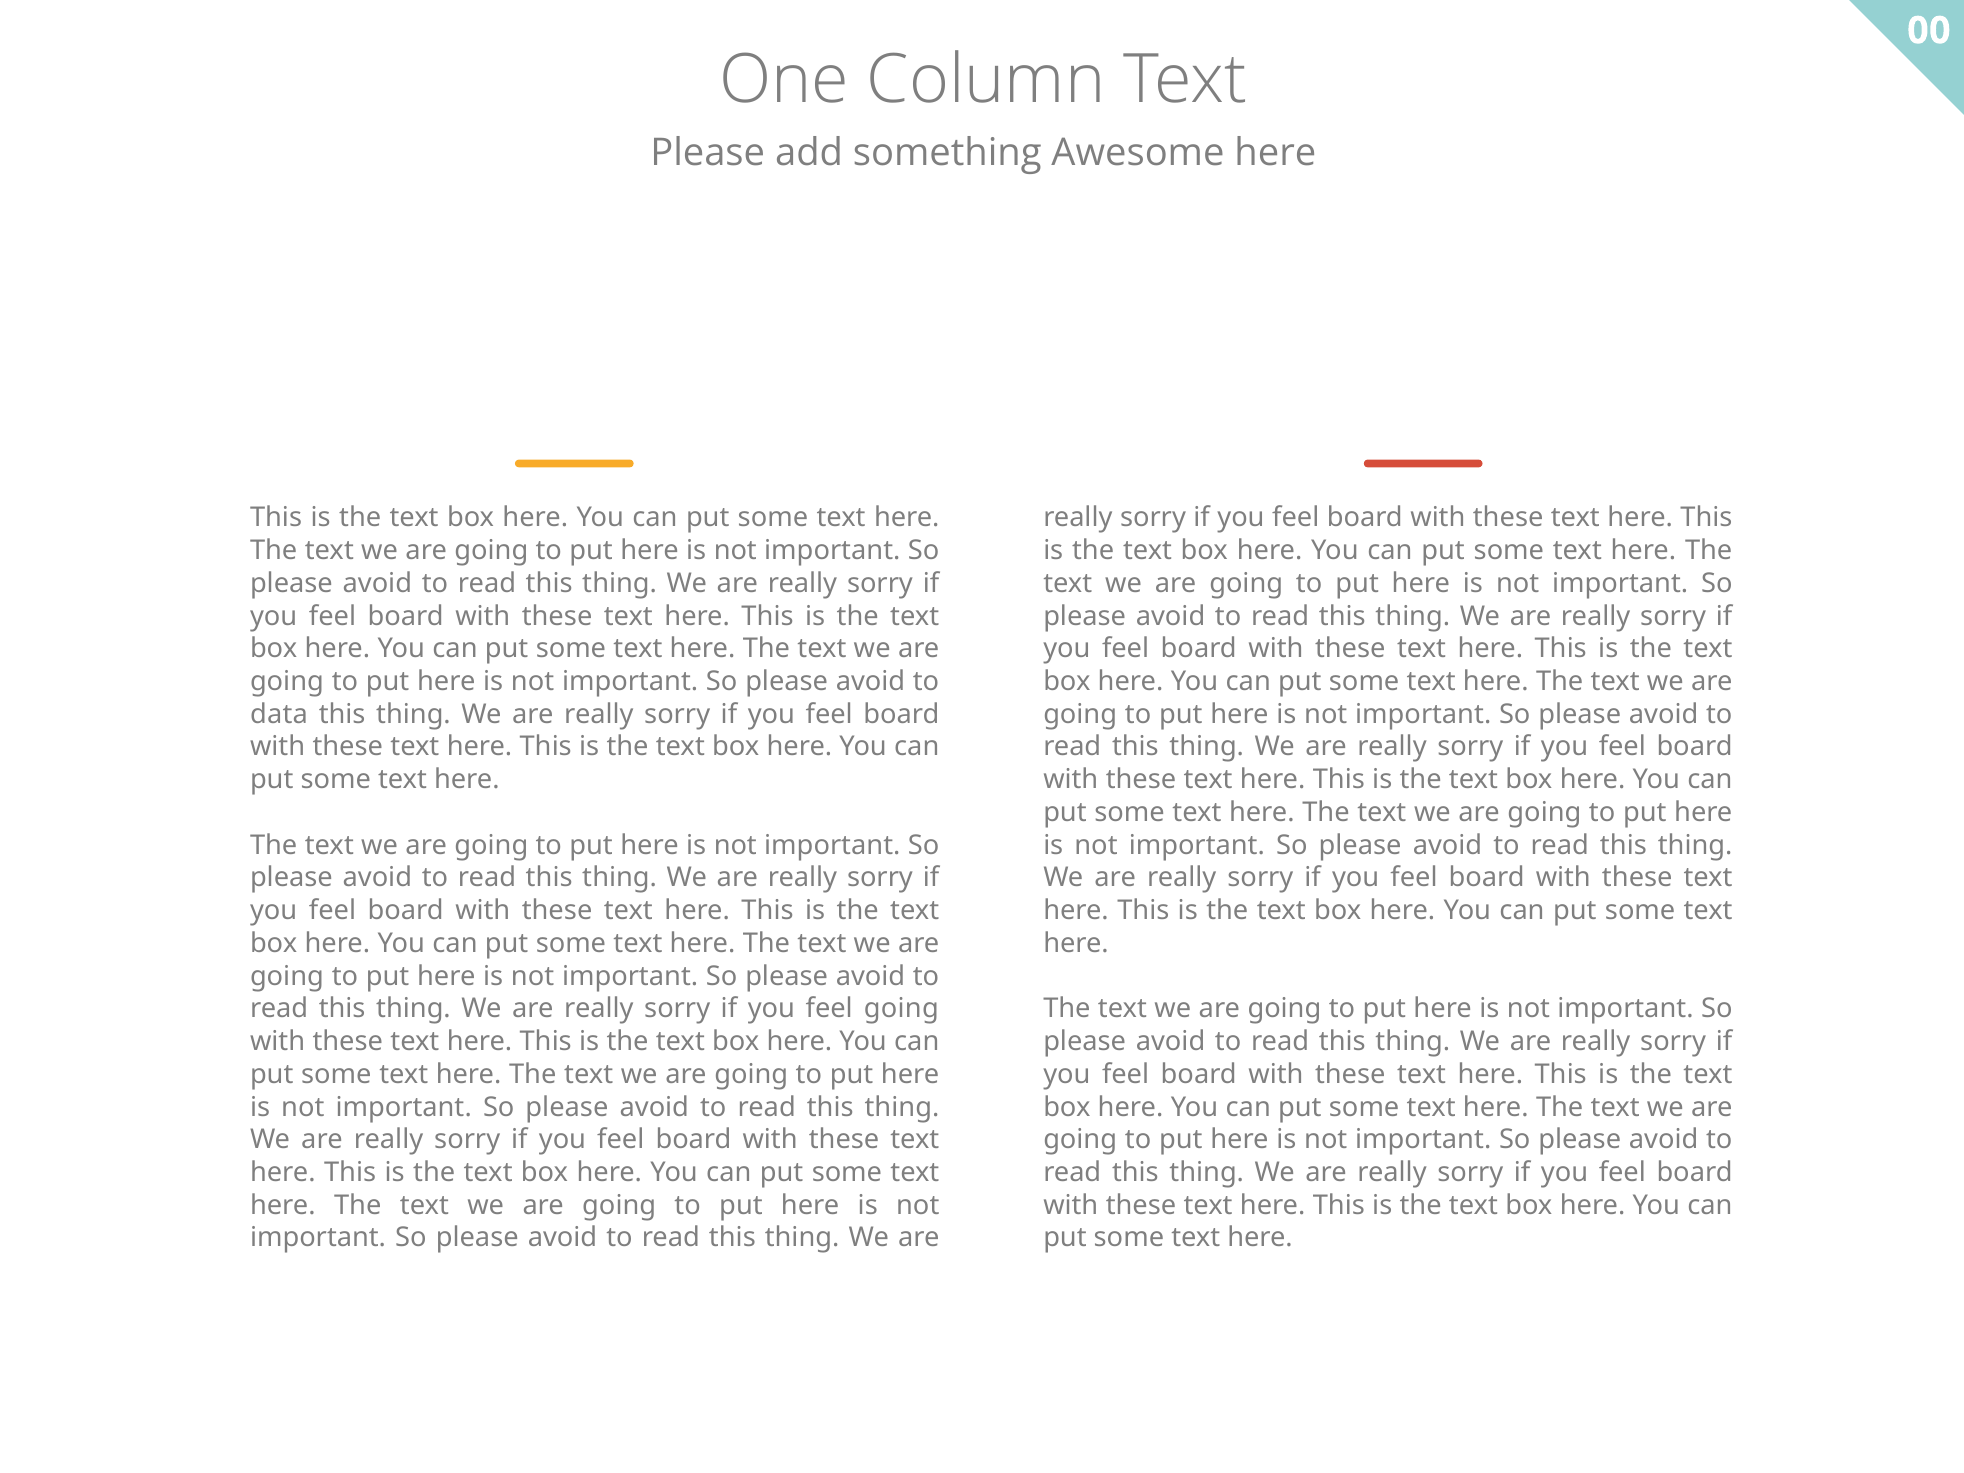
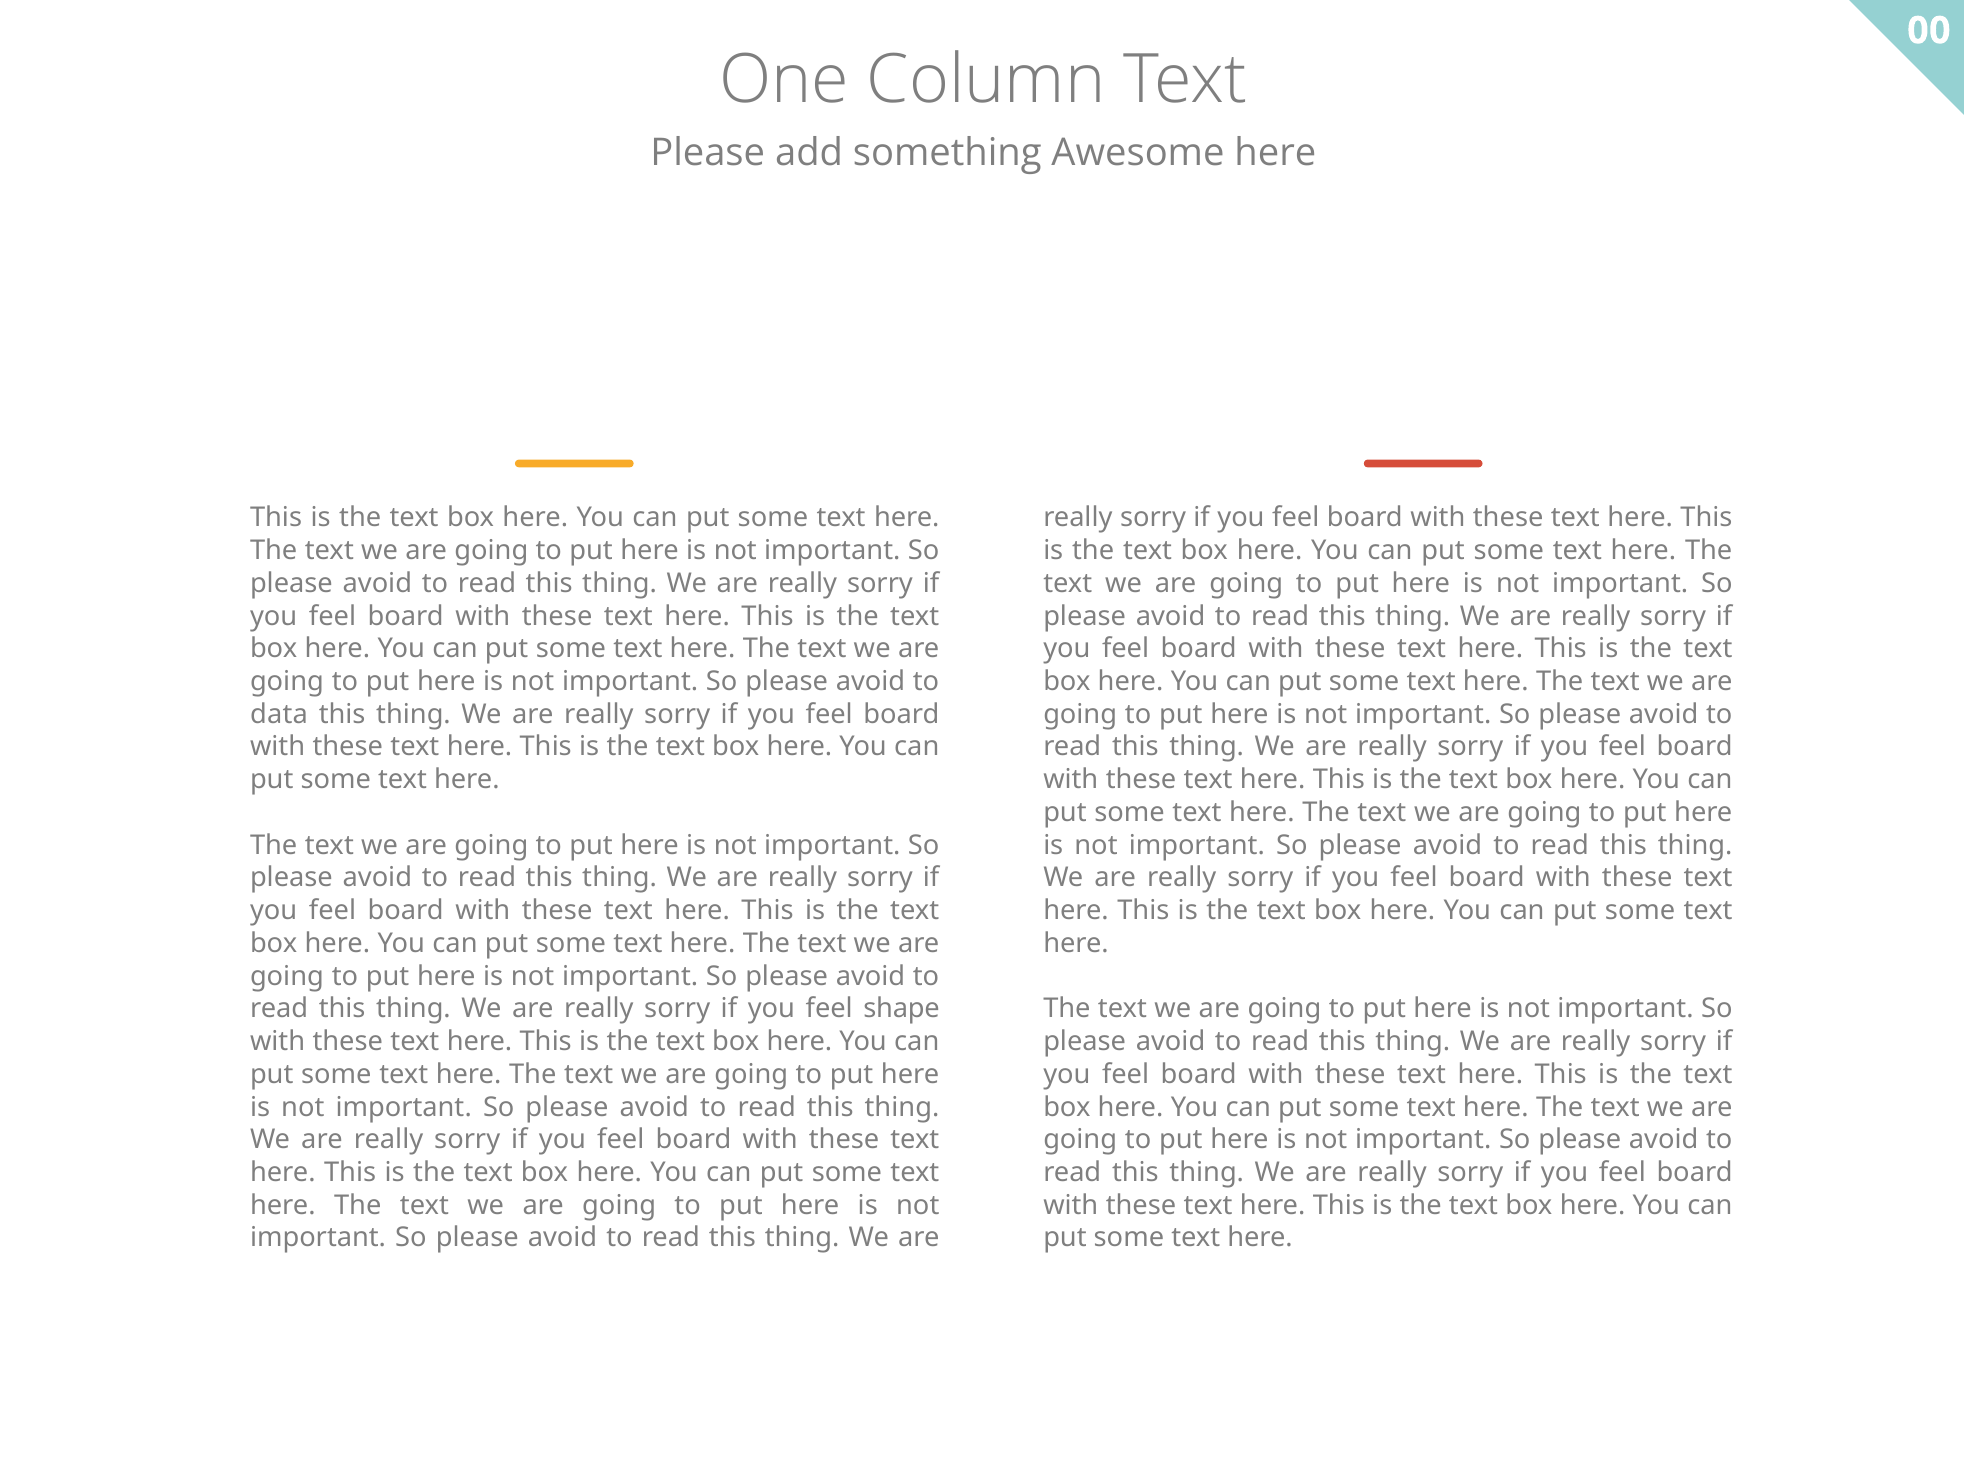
feel going: going -> shape (902, 1009)
